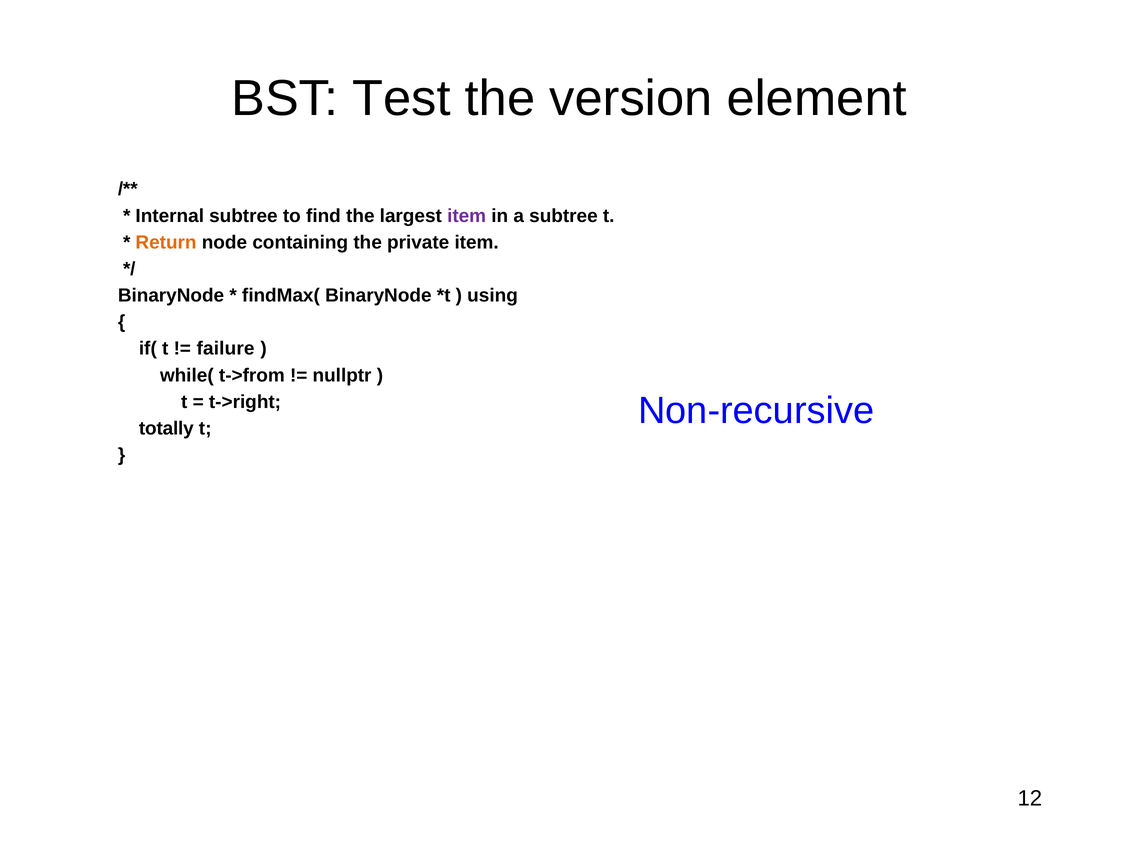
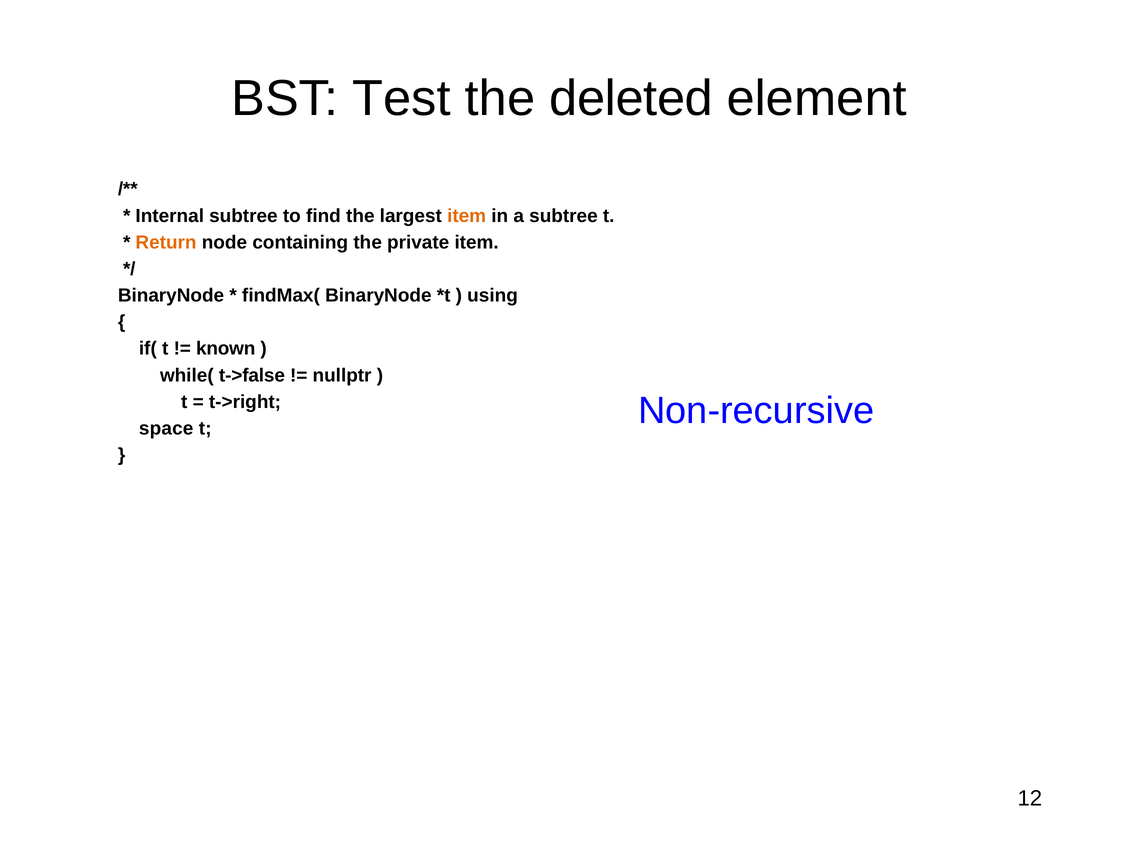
version: version -> deleted (631, 98)
item colour: purple -> orange (467, 216)
failure: failure -> known (226, 349)
t->from: t->from -> t->false (252, 375)
totally: totally -> space (166, 429)
